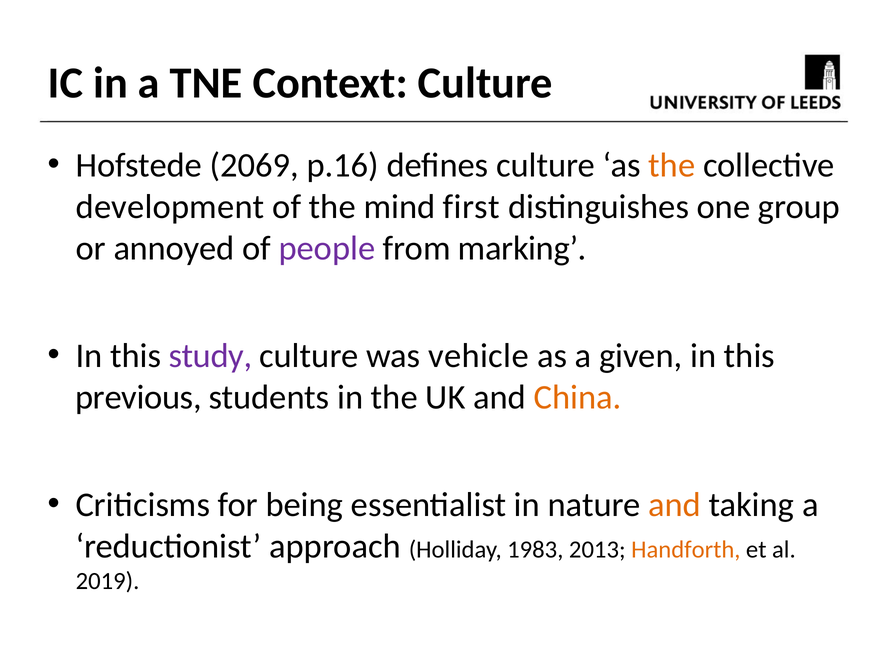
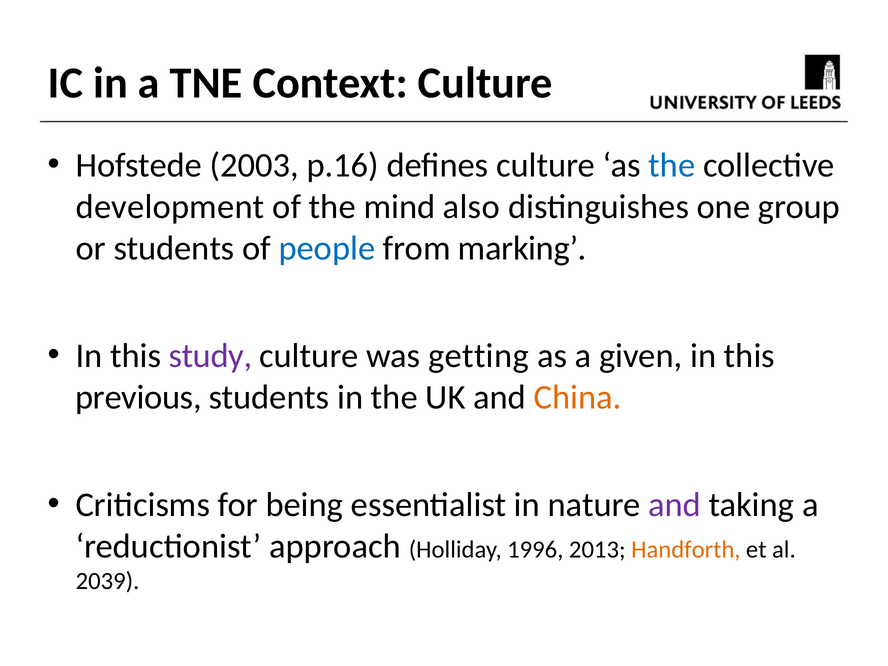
2069: 2069 -> 2003 (254, 165)
the colour: orange -> blue (672, 165)
first: first -> also (471, 207)
or annoyed: annoyed -> students (174, 248)
people colour: purple -> blue (327, 248)
vehicle: vehicle -> getting (479, 356)
and colour: orange -> purple (675, 505)
1983: 1983 -> 1996 (535, 550)
2019: 2019 -> 2039 (108, 581)
